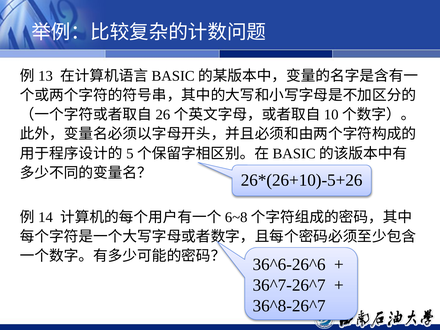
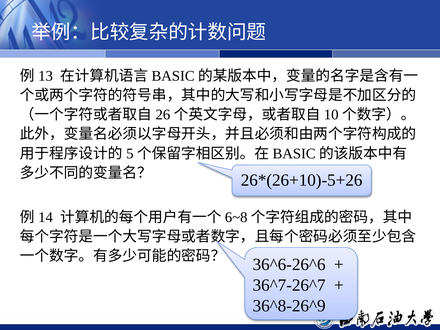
36^8-26^7: 36^8-26^7 -> 36^8-26^9 (289, 306)
